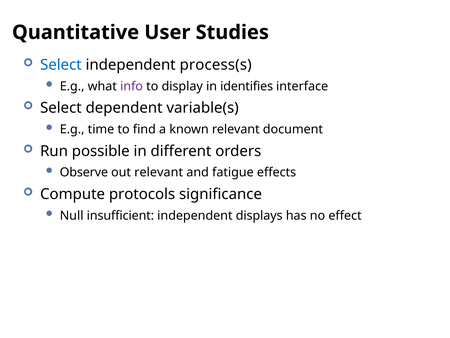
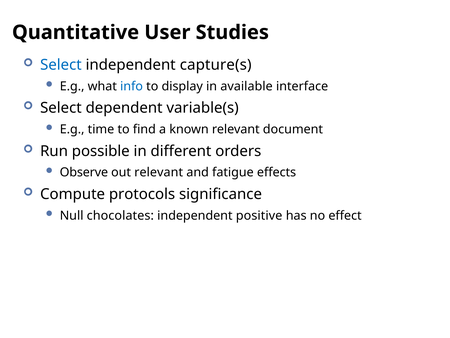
process(s: process(s -> capture(s (216, 65)
info colour: purple -> blue (132, 86)
identifies: identifies -> available (247, 86)
insufficient: insufficient -> chocolates (120, 215)
displays: displays -> positive (259, 215)
